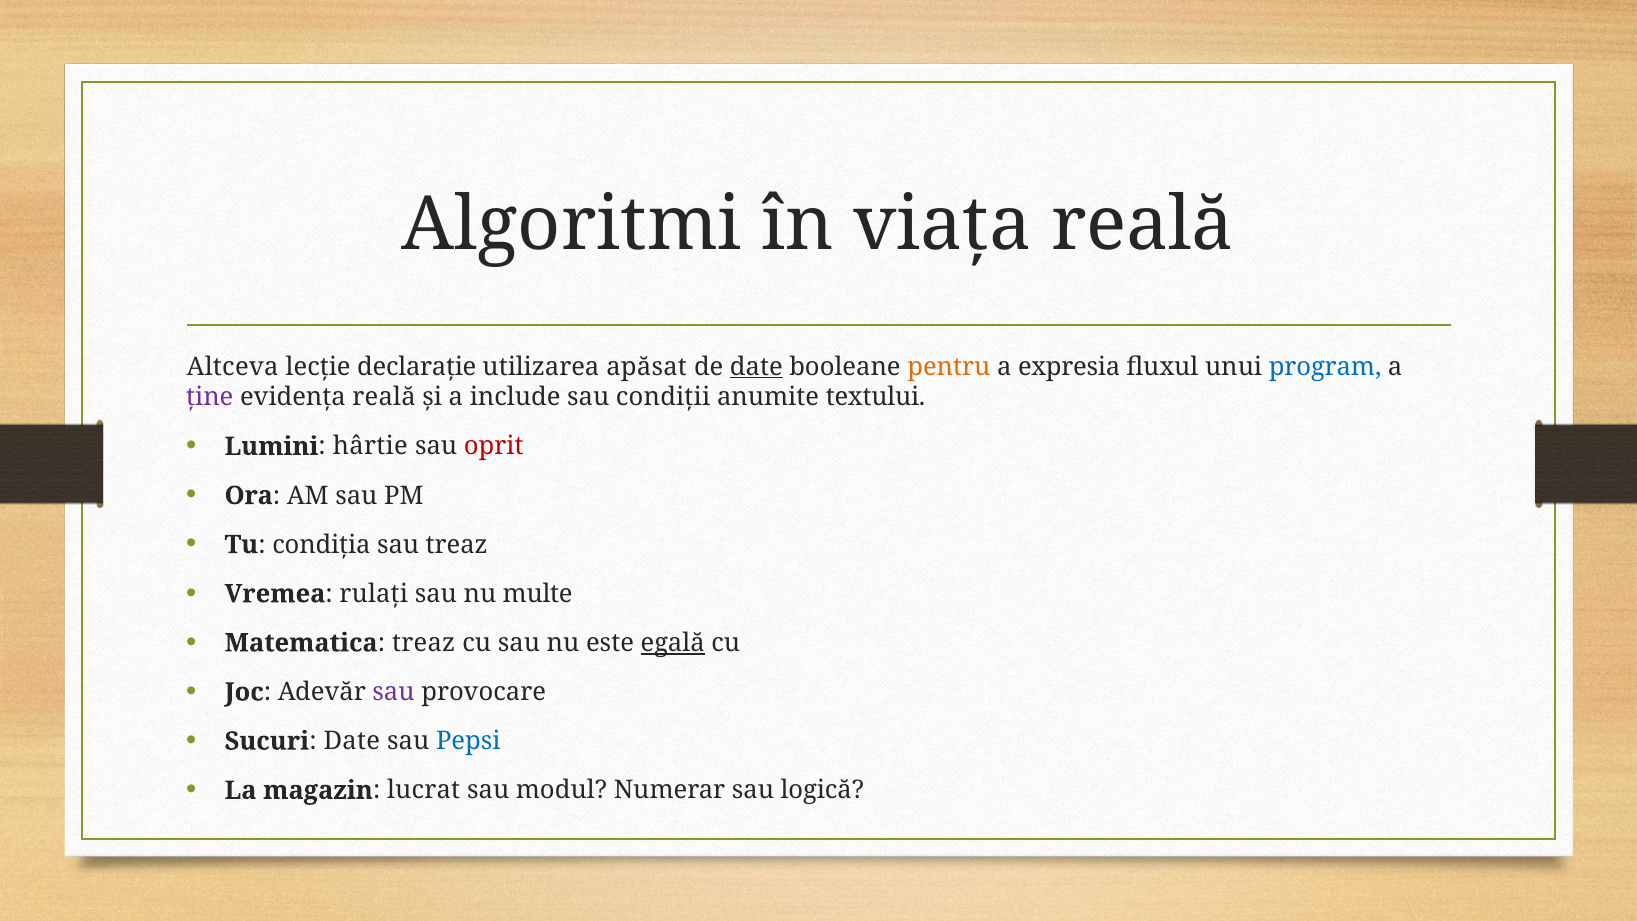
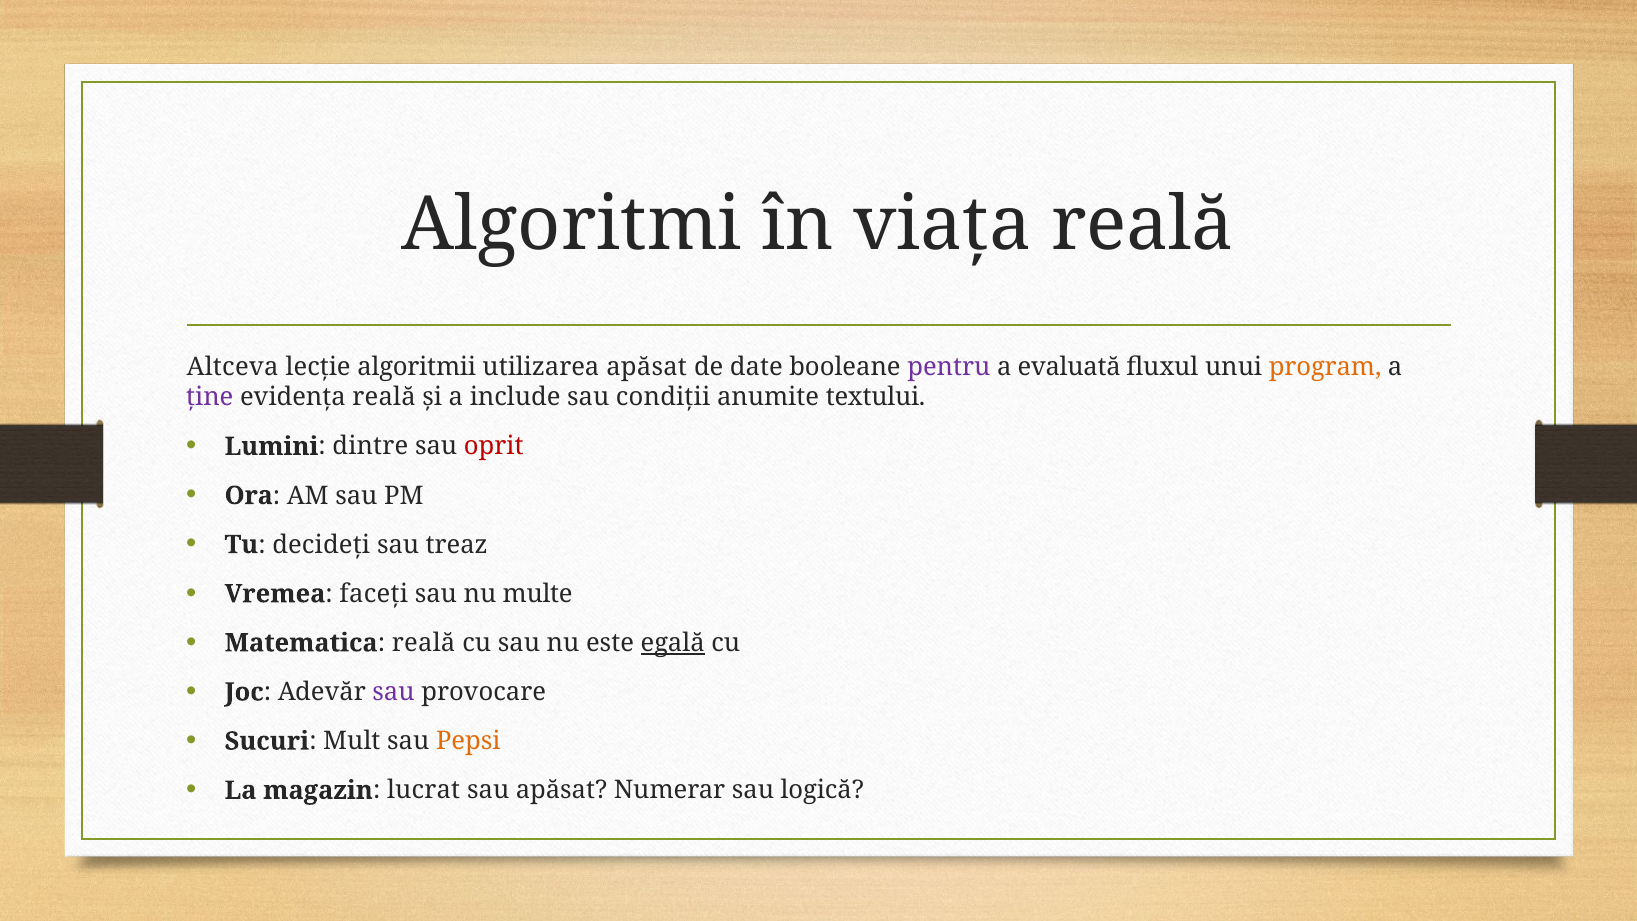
declarație: declarație -> algoritmii (417, 367)
date underline: present -> none (756, 367)
pentru colour: orange -> purple (949, 367)
expresia: expresia -> evaluată (1069, 367)
program colour: blue -> orange (1325, 367)
hârtie: hârtie -> dintre (370, 446)
condiția: condiția -> decideți (321, 545)
rulați: rulați -> faceți (374, 594)
Matematica treaz: treaz -> reală (424, 643)
Sucuri Date: Date -> Mult (352, 741)
Pepsi colour: blue -> orange (468, 741)
sau modul: modul -> apăsat (561, 790)
